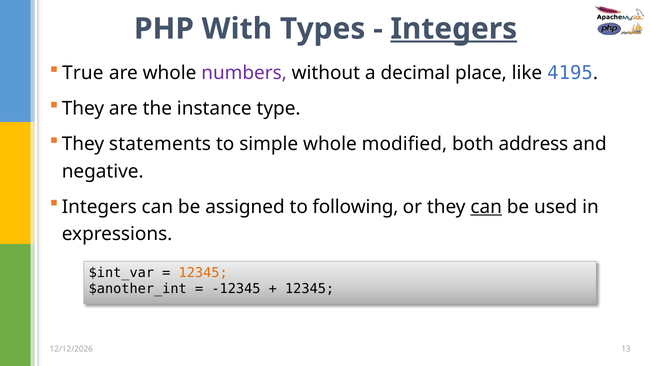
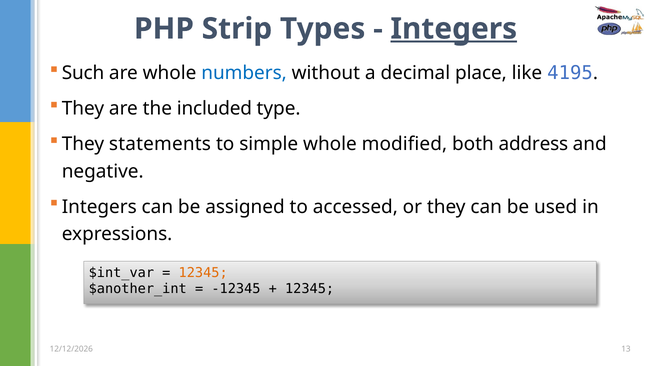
With: With -> Strip (237, 29)
True: True -> Such (83, 73)
numbers colour: purple -> blue (244, 73)
instance: instance -> included (214, 109)
following: following -> accessed (355, 207)
can underline: present -> none (486, 207)
